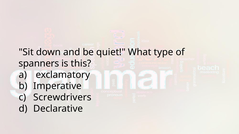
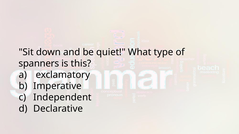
Screwdrivers: Screwdrivers -> Independent (62, 98)
